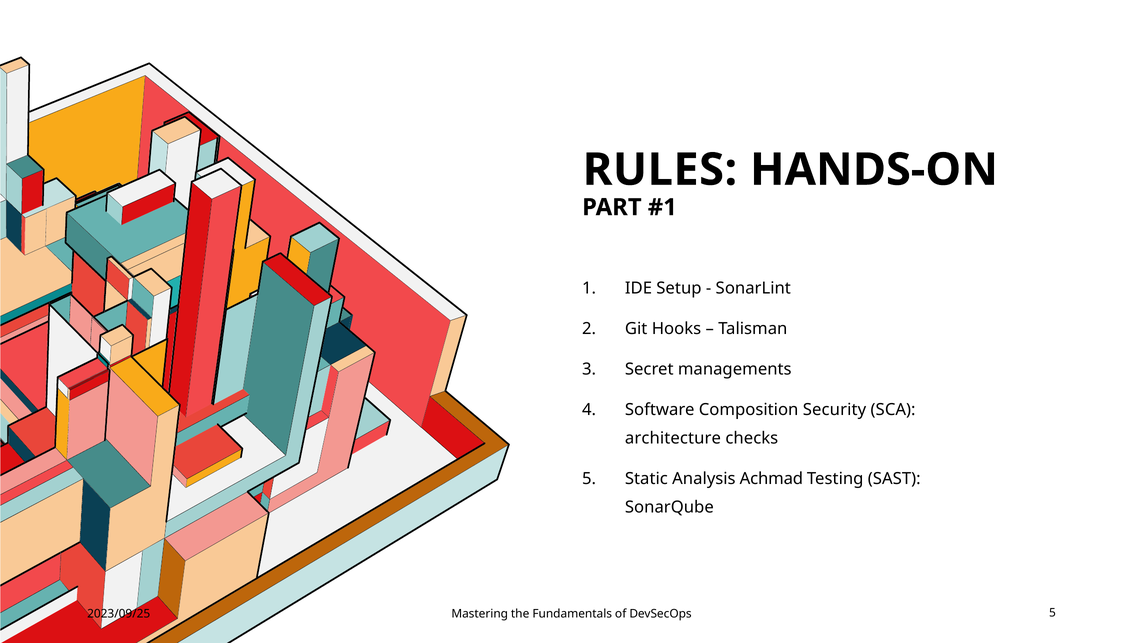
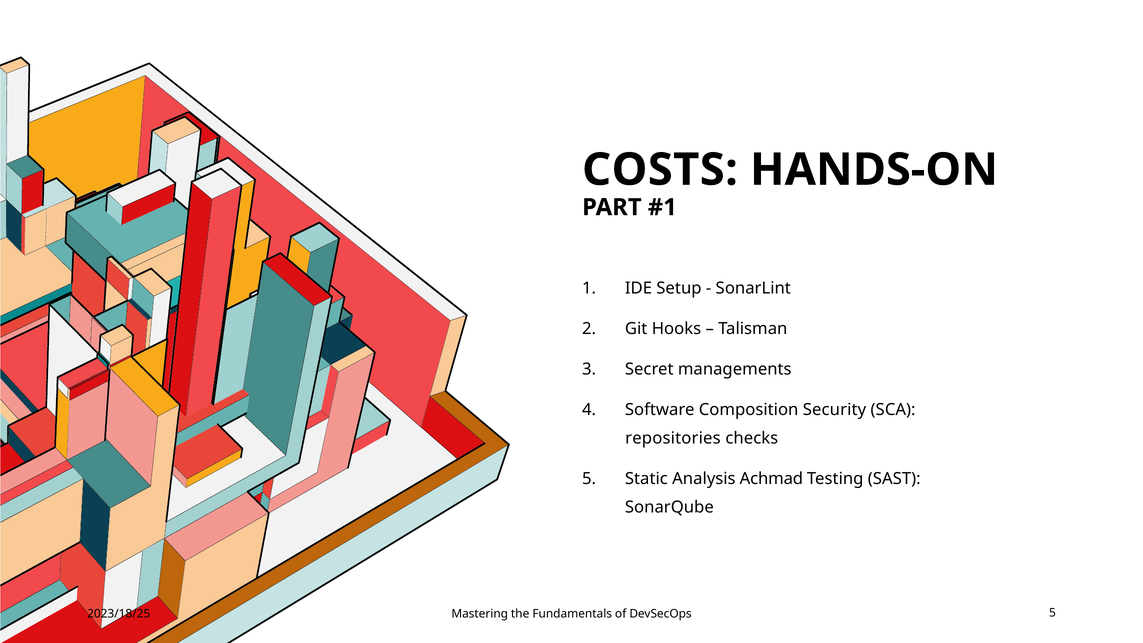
RULES: RULES -> COSTS (660, 170)
architecture: architecture -> repositories (673, 438)
2023/09/25: 2023/09/25 -> 2023/18/25 (119, 614)
